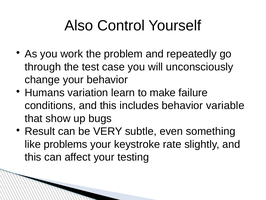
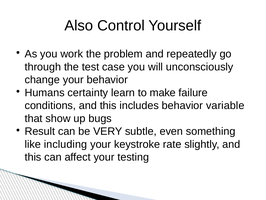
variation: variation -> certainty (88, 92)
problems: problems -> including (65, 144)
